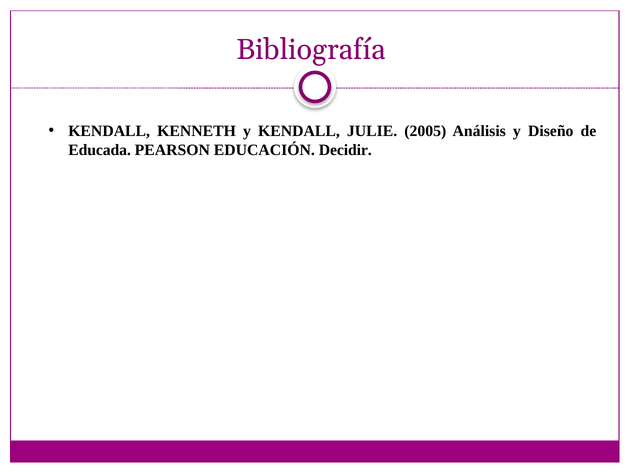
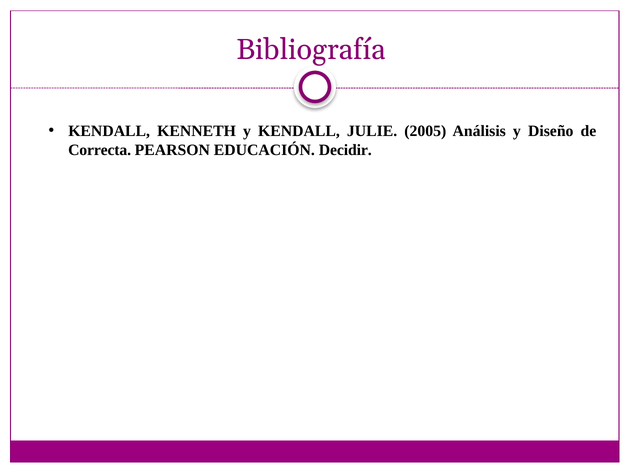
Educada: Educada -> Correcta (100, 150)
